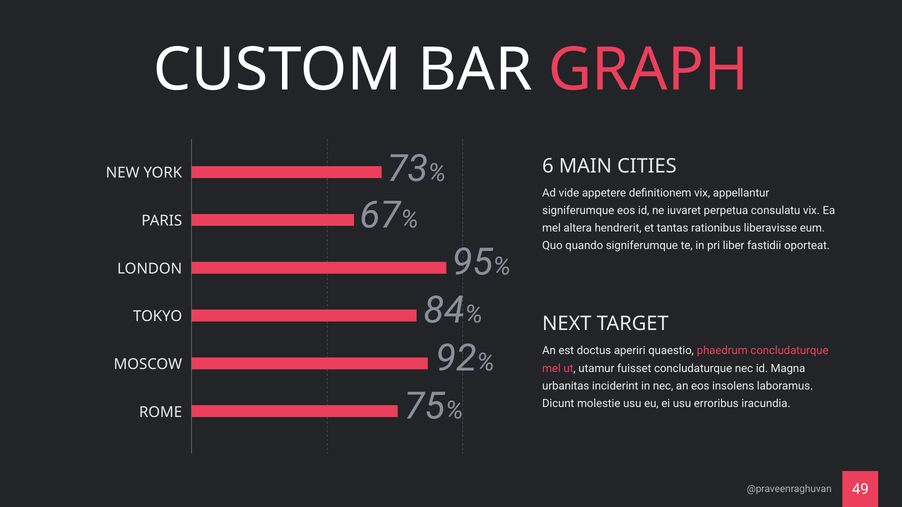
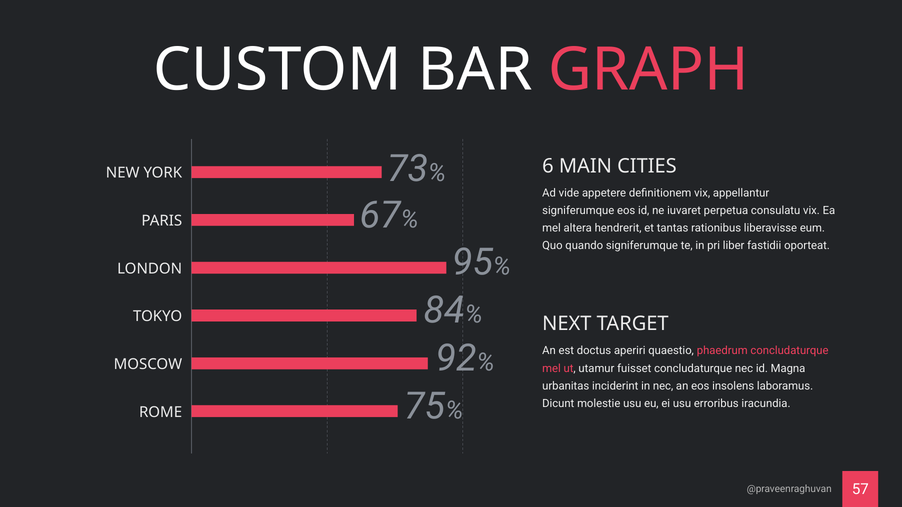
49: 49 -> 57 (860, 490)
